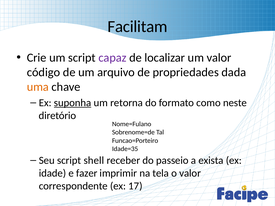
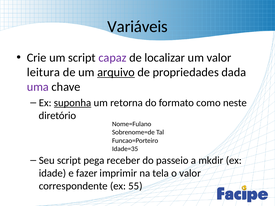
Facilitam: Facilitam -> Variáveis (138, 27)
código: código -> leitura (43, 72)
arquivo underline: none -> present (116, 72)
uma colour: orange -> purple (38, 87)
shell: shell -> pega (94, 161)
exista: exista -> mkdir (211, 161)
17: 17 -> 55 (135, 186)
